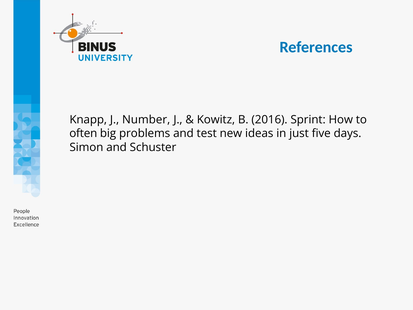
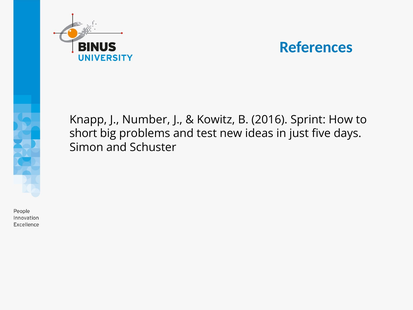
often: often -> short (83, 133)
